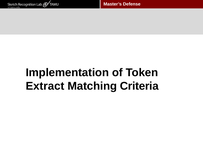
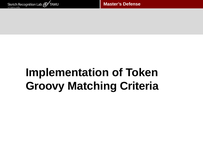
Extract: Extract -> Groovy (45, 86)
